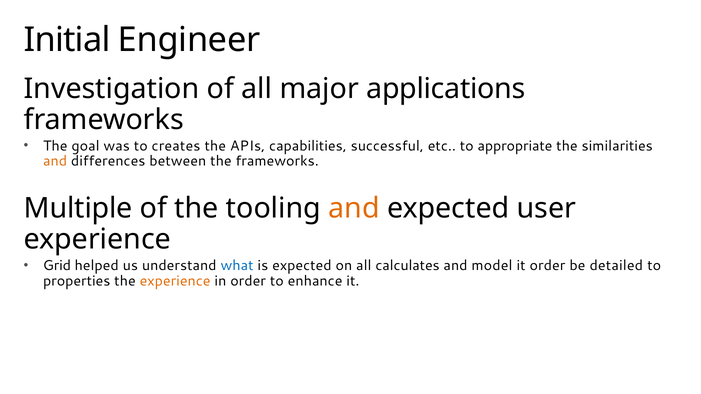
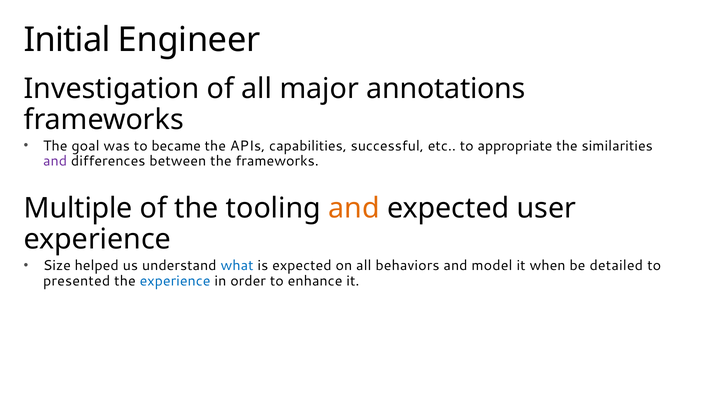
applications: applications -> annotations (446, 89)
creates: creates -> became (176, 146)
and colour: orange -> purple (55, 161)
Grid: Grid -> Size (57, 266)
calculates: calculates -> behaviors (407, 266)
it order: order -> when (548, 266)
properties: properties -> presented (77, 281)
experience colour: orange -> blue (175, 281)
